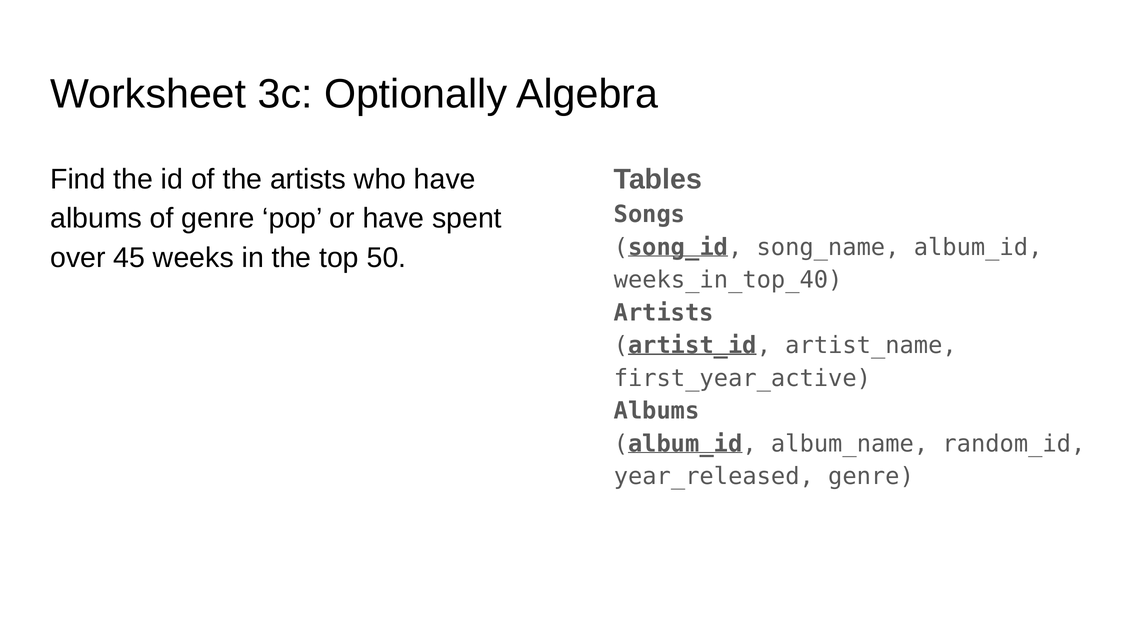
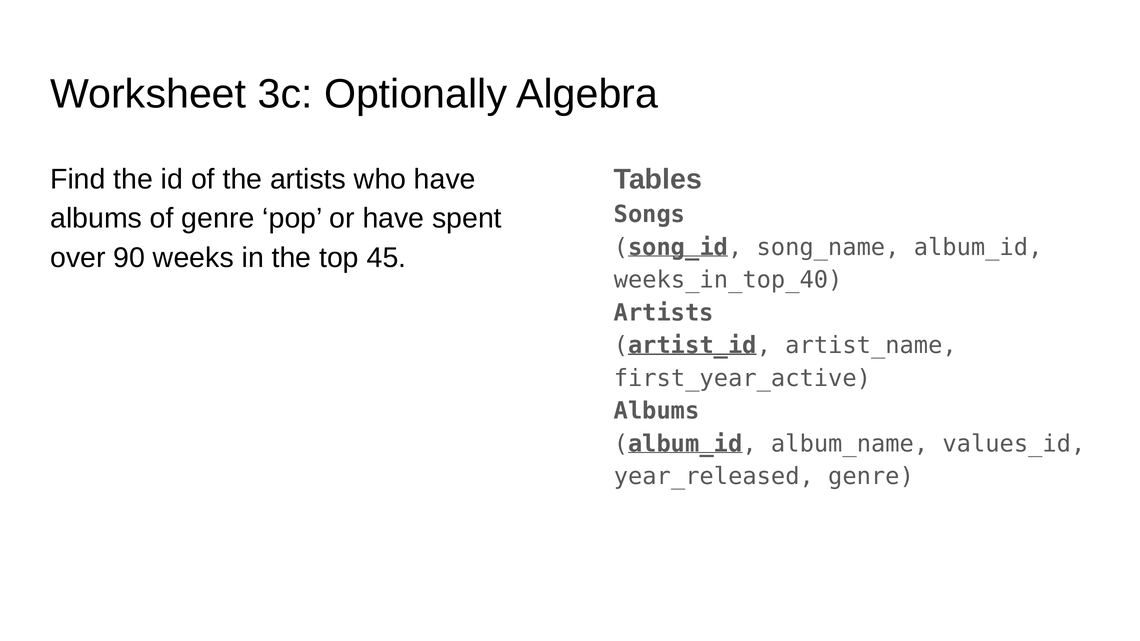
45: 45 -> 90 (129, 258)
50: 50 -> 45 (386, 258)
random_id: random_id -> values_id (1014, 444)
